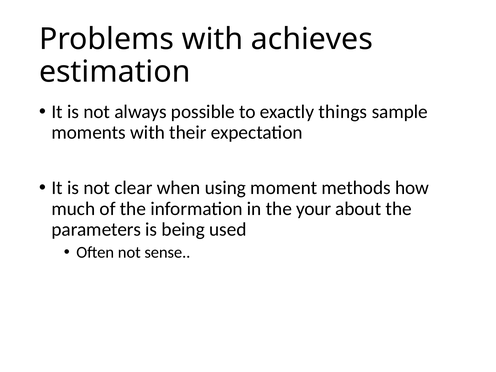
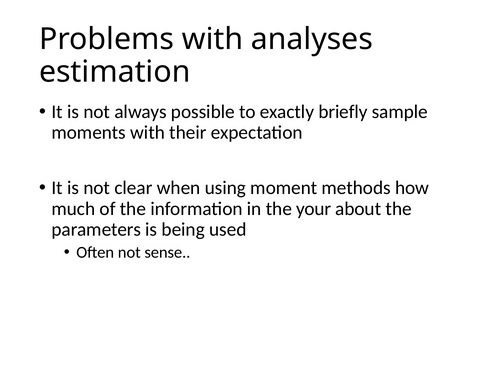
achieves: achieves -> analyses (312, 39)
things: things -> briefly (343, 112)
